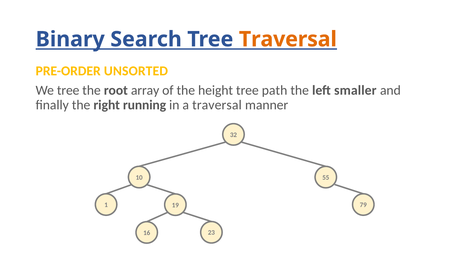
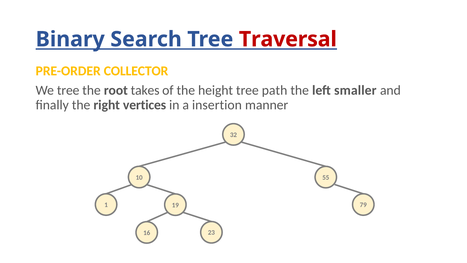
Traversal colour: orange -> red (288, 39)
UNSORTED: UNSORTED -> COLLECTOR (136, 71)
array: array -> takes (145, 90)
running: running -> vertices (145, 105)
a traversal: traversal -> insertion (217, 105)
